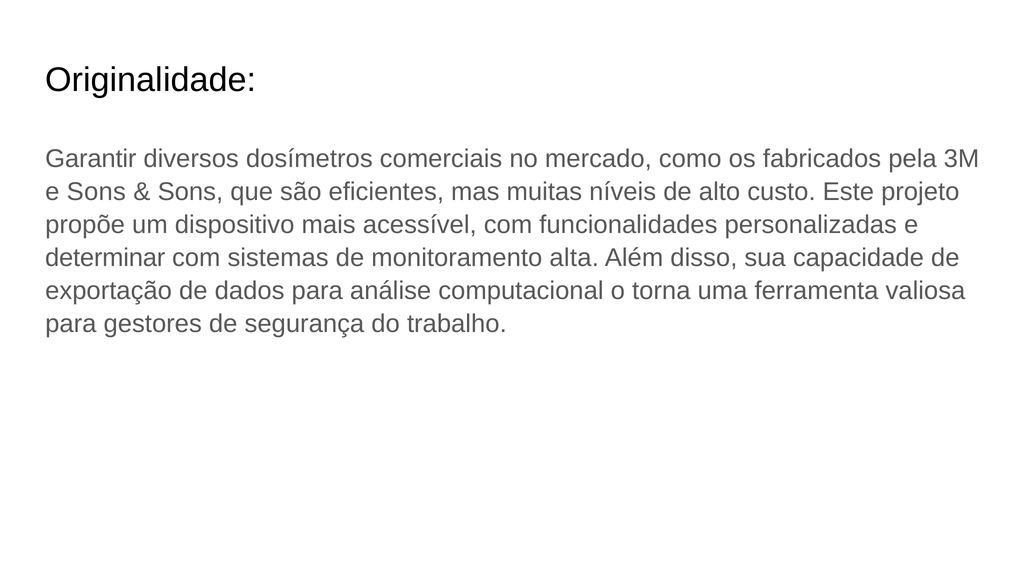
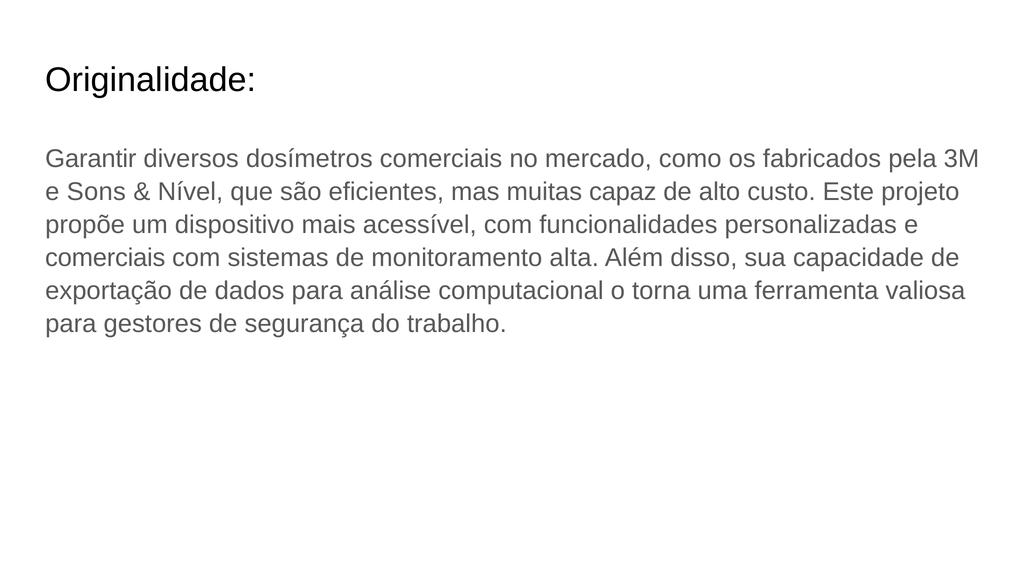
Sons: Sons -> Nível (190, 192)
níveis: níveis -> capaz (623, 192)
determinar: determinar -> comerciais (105, 258)
